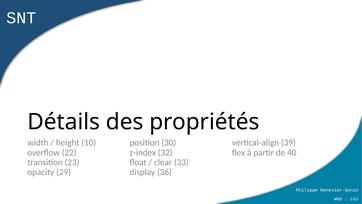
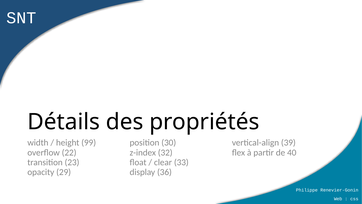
10: 10 -> 99 (89, 142)
